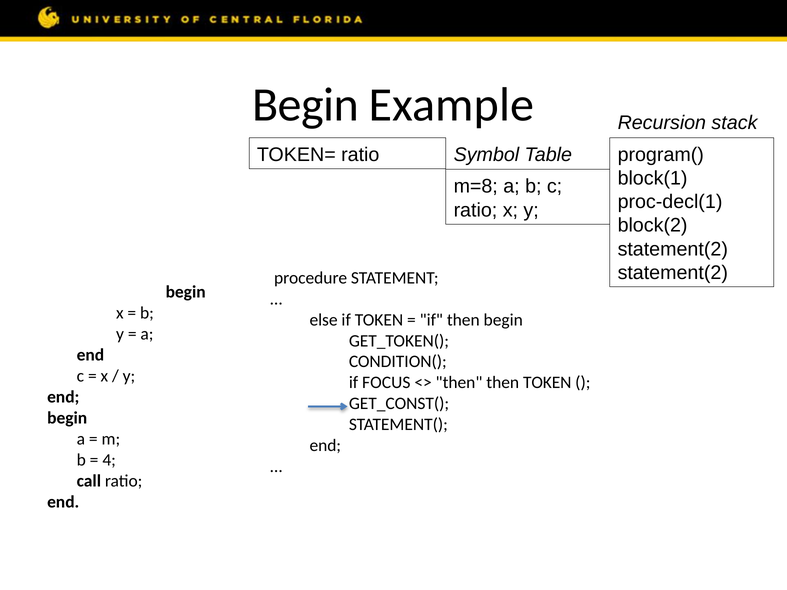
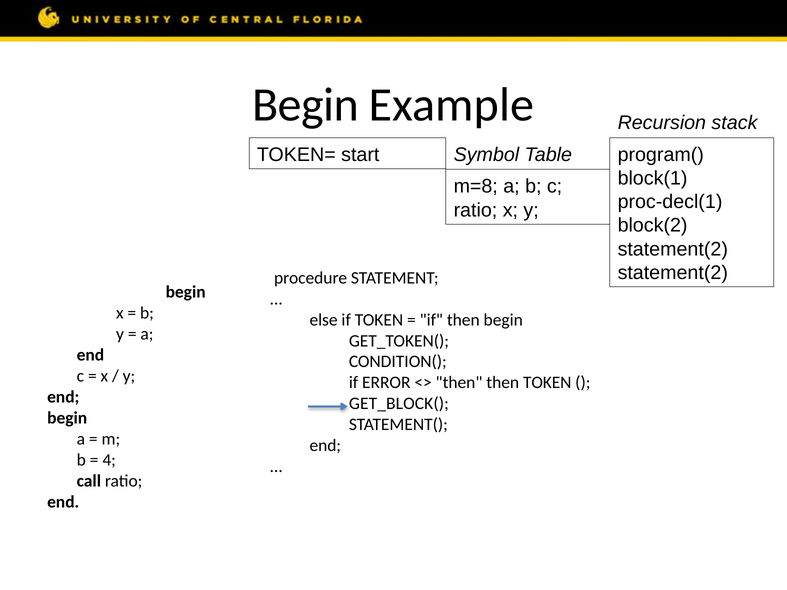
TOKEN= ratio: ratio -> start (360, 155)
FOCUS: FOCUS -> ERROR (386, 383)
GET_CONST(: GET_CONST( -> GET_BLOCK( (399, 404)
